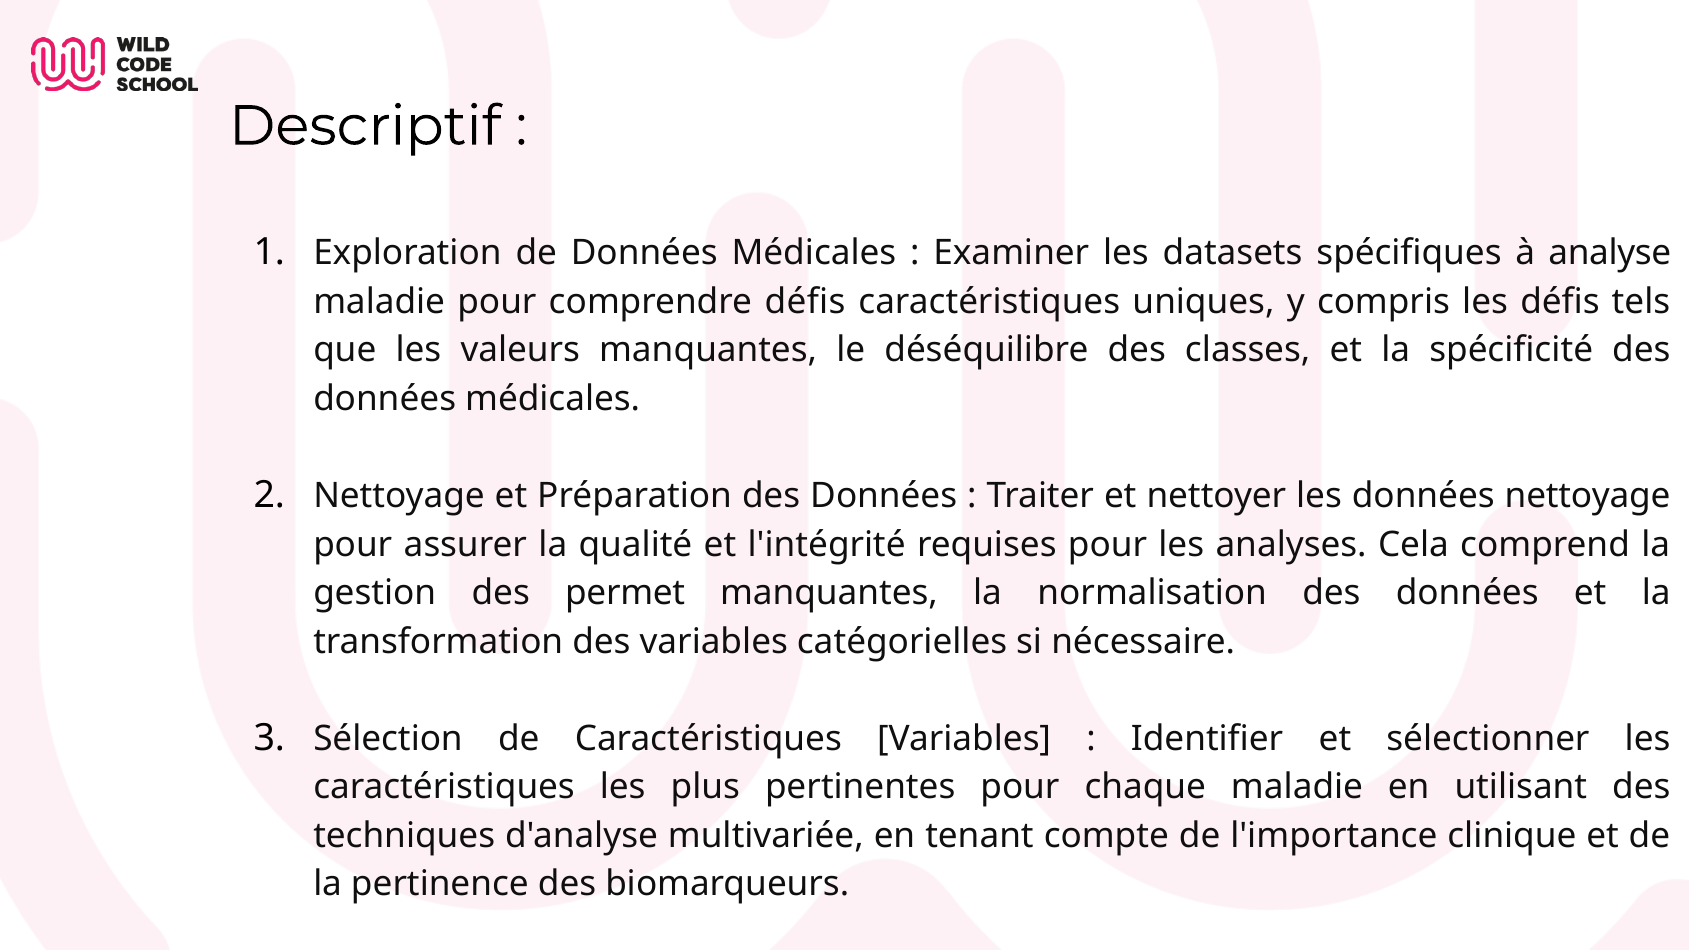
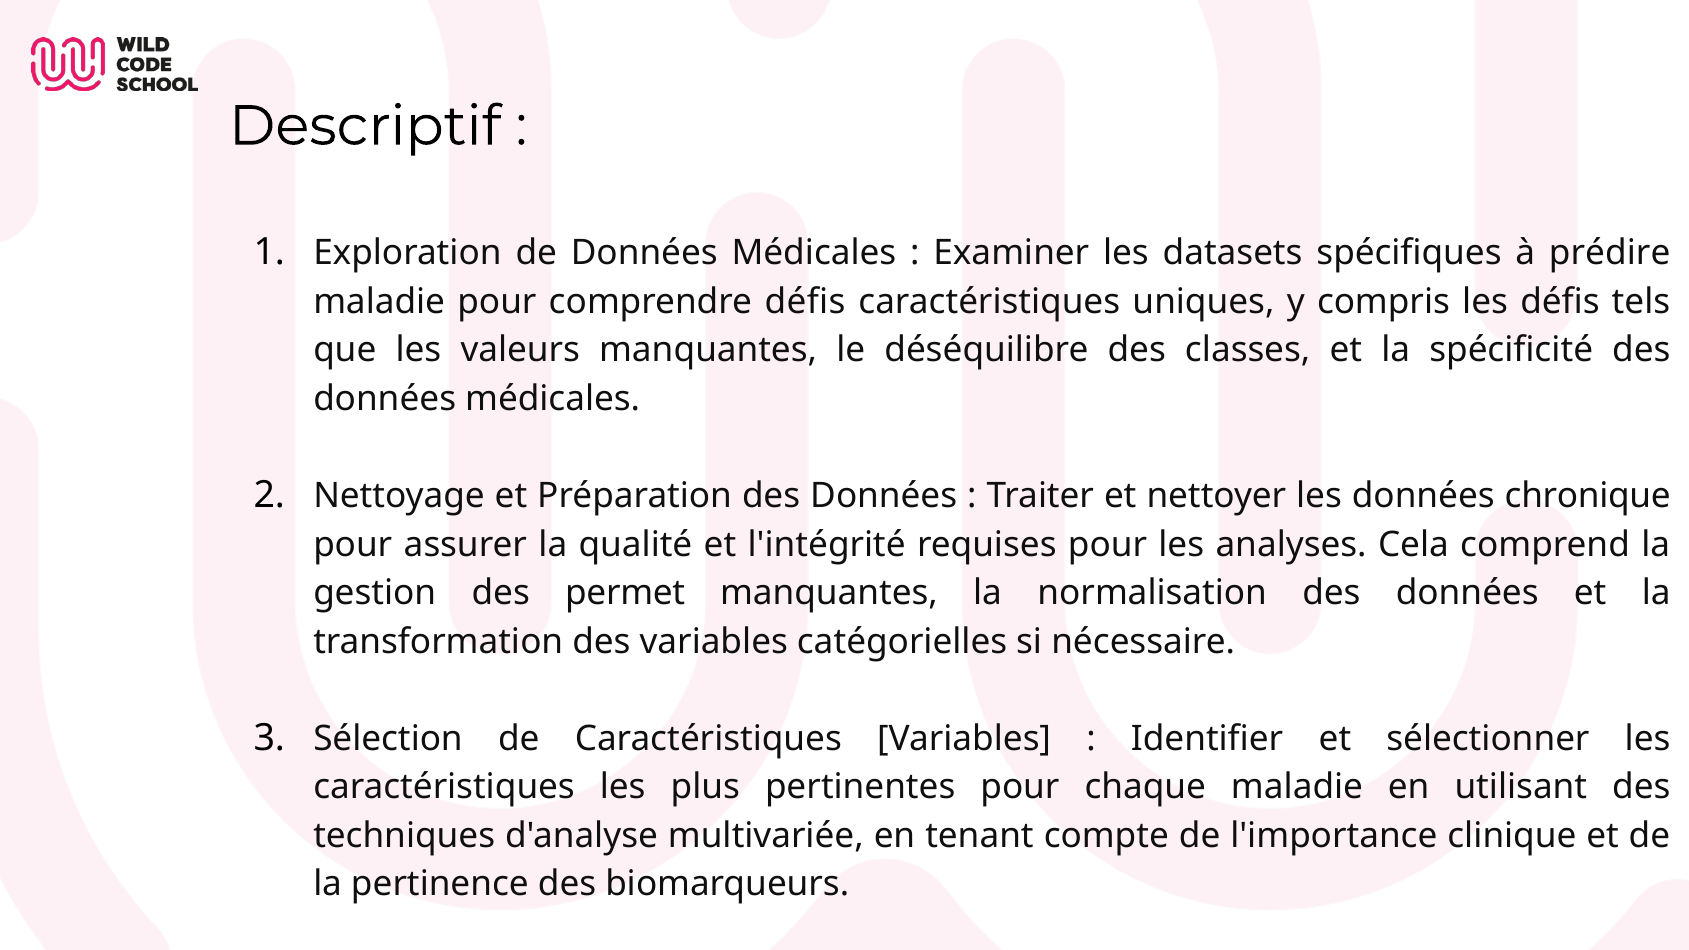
analyse: analyse -> prédire (1610, 253)
données nettoyage: nettoyage -> chronique (1588, 496)
